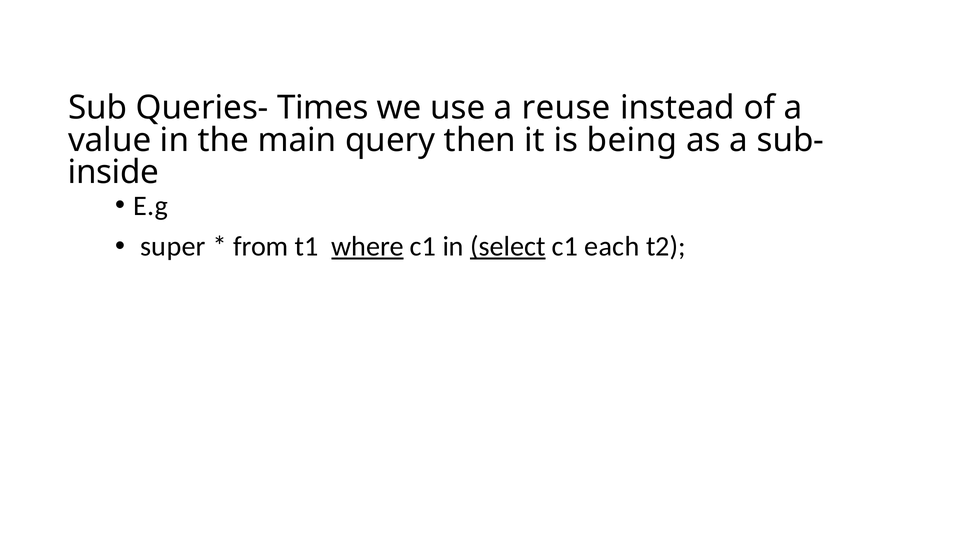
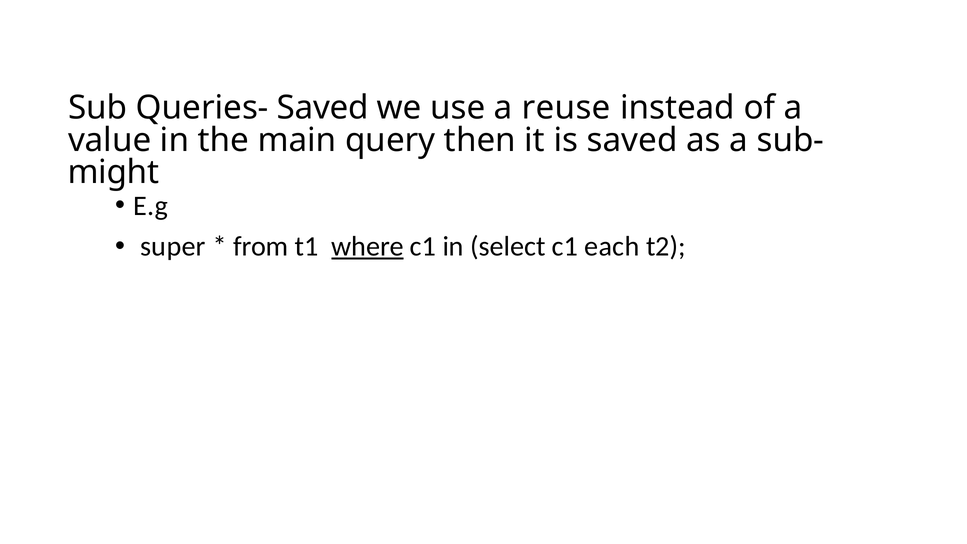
Queries- Times: Times -> Saved (323, 108)
is being: being -> saved (632, 140)
inside: inside -> might (113, 172)
select underline: present -> none (508, 246)
